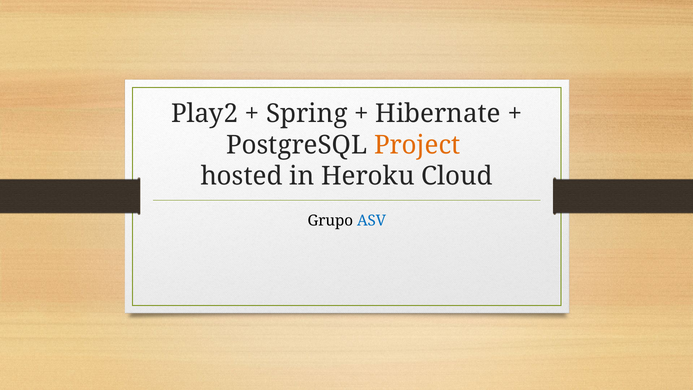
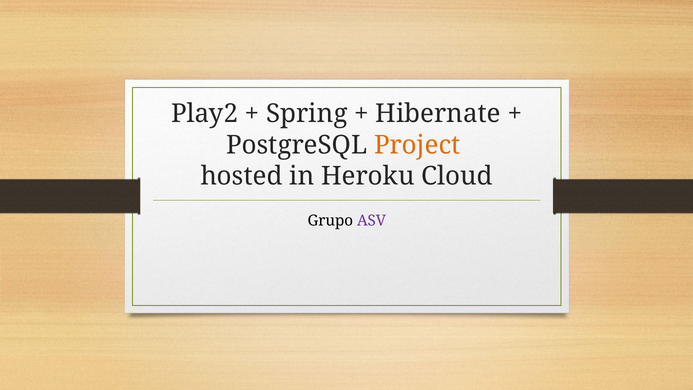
ASV colour: blue -> purple (372, 221)
